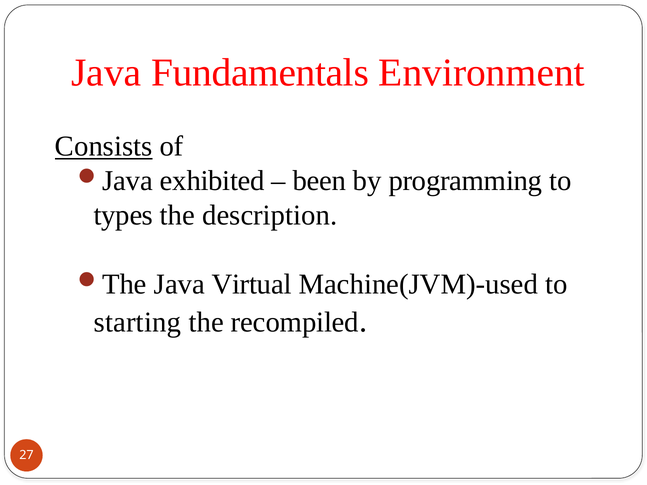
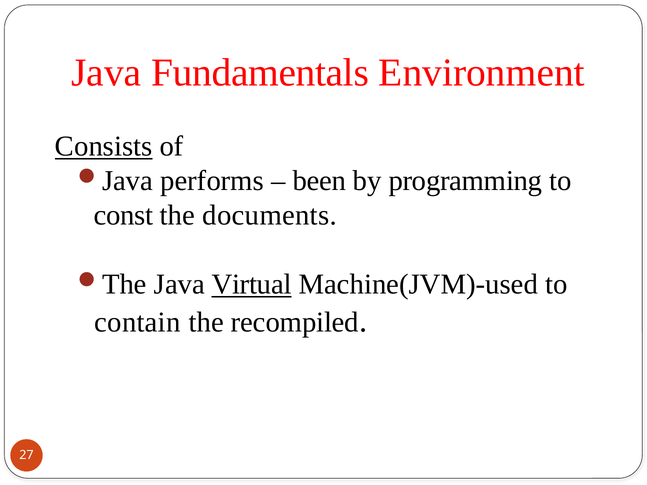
exhibited: exhibited -> performs (212, 181)
types: types -> const (123, 216)
description: description -> documents (270, 216)
Virtual underline: none -> present (252, 285)
starting: starting -> contain (137, 323)
